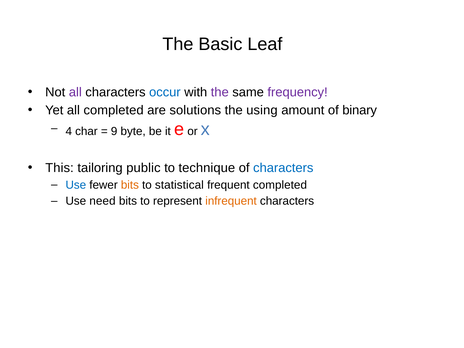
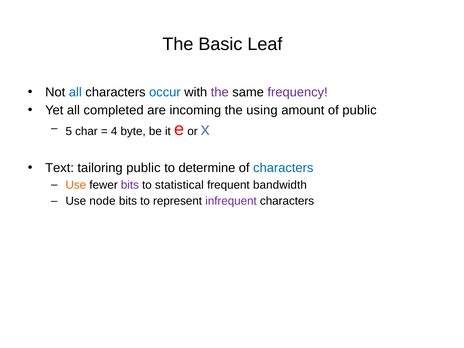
all colour: purple -> blue (75, 92)
solutions: solutions -> incoming (195, 110)
of binary: binary -> public (360, 110)
4: 4 -> 5 (69, 131)
9: 9 -> 4 (114, 131)
This: This -> Text (60, 168)
technique: technique -> determine (207, 168)
Use colour: blue -> orange (76, 185)
bits colour: orange -> purple (130, 185)
frequent completed: completed -> bandwidth (280, 185)
need: need -> node (102, 201)
infrequent colour: orange -> purple (231, 201)
